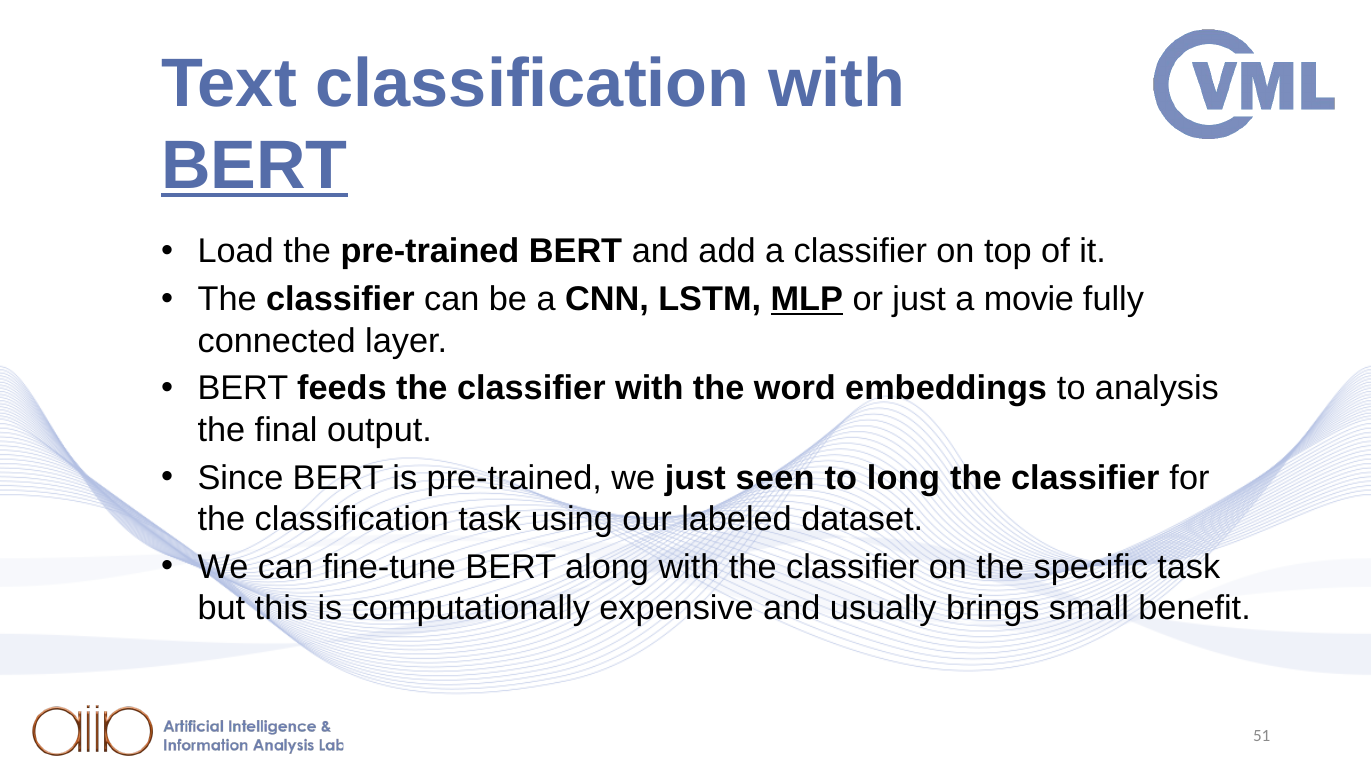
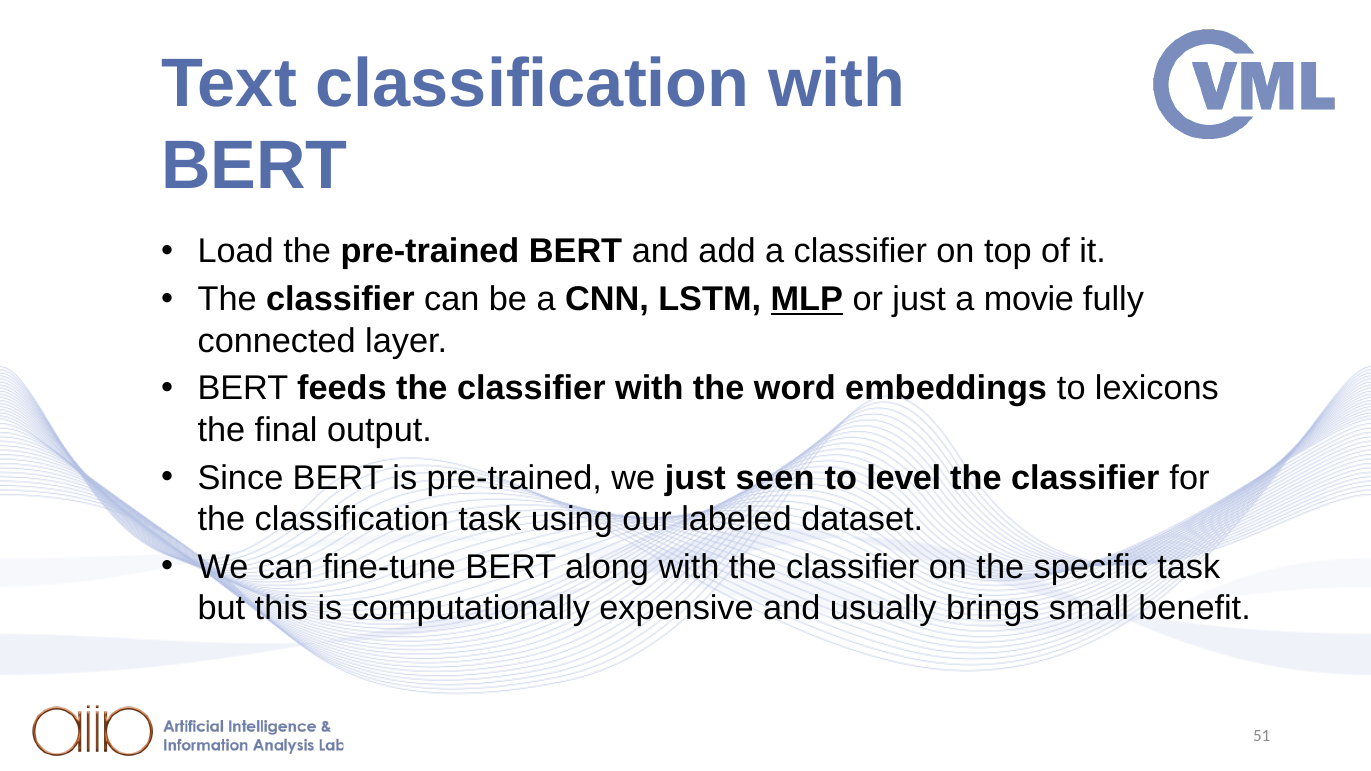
BERT underline: present -> none (254, 166)
analysis: analysis -> lexicons (1157, 389)
long: long -> level (904, 478)
